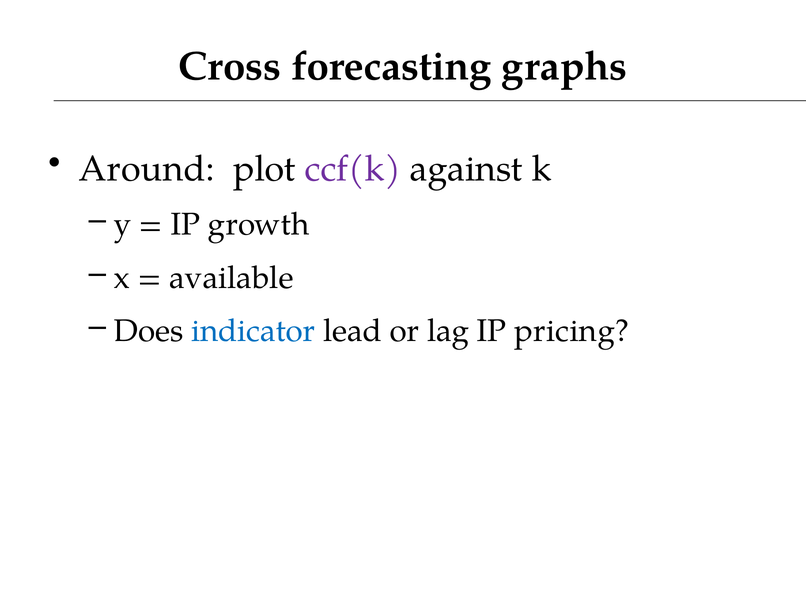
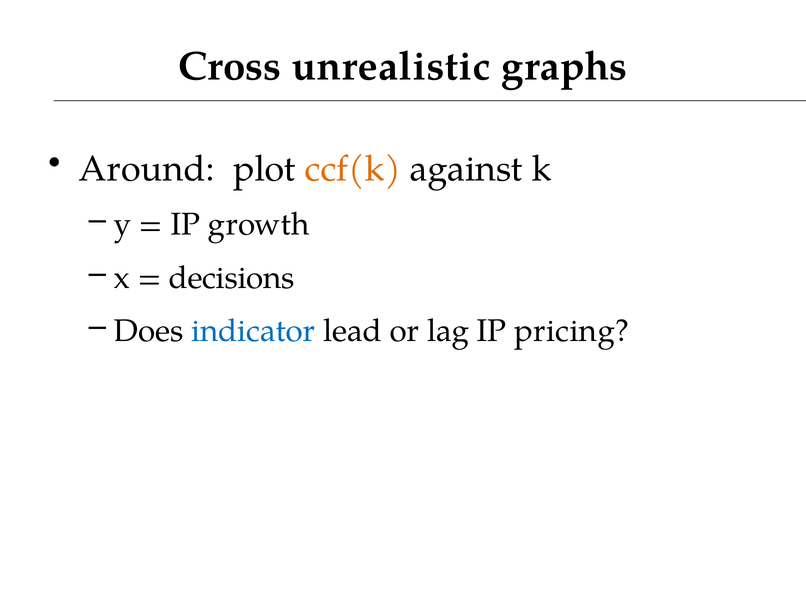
forecasting: forecasting -> unrealistic (391, 67)
ccf(k colour: purple -> orange (353, 169)
available: available -> decisions (232, 278)
